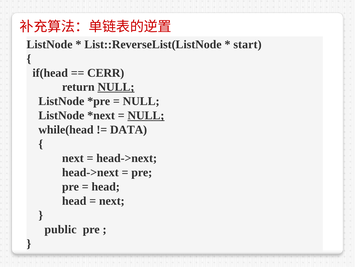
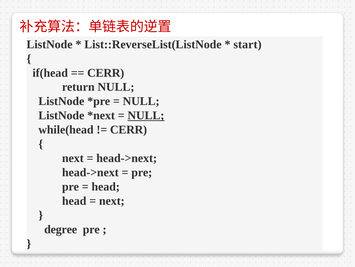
NULL underline: present -> none (116, 87)
DATA: DATA -> CERR (129, 129)
public: public -> degree (61, 229)
